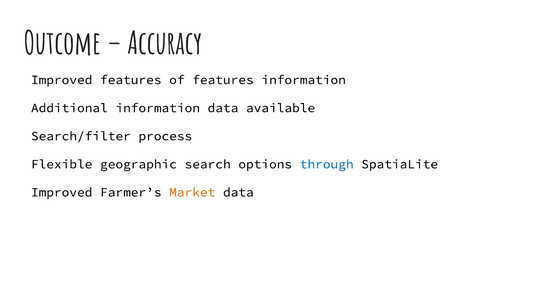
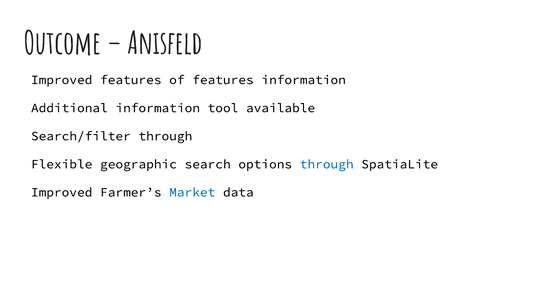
Accuracy: Accuracy -> Anisfeld (165, 44)
information data: data -> tool (223, 108)
Search/filter process: process -> through (165, 136)
Market colour: orange -> blue (192, 192)
